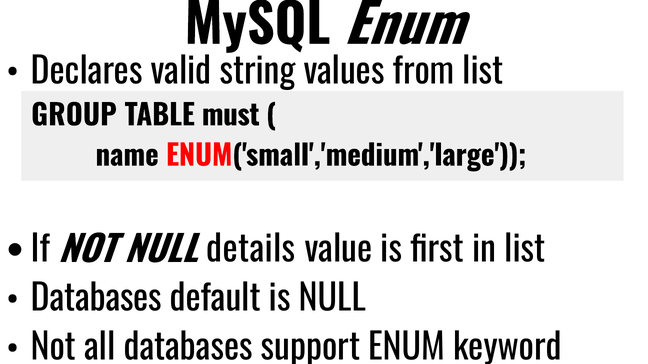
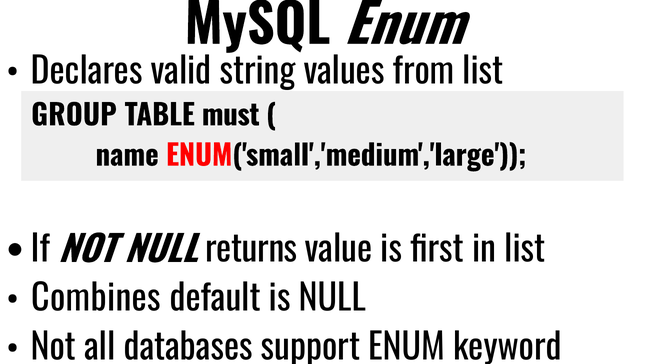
details: details -> returns (251, 250)
Databases: Databases -> Combines (96, 299)
